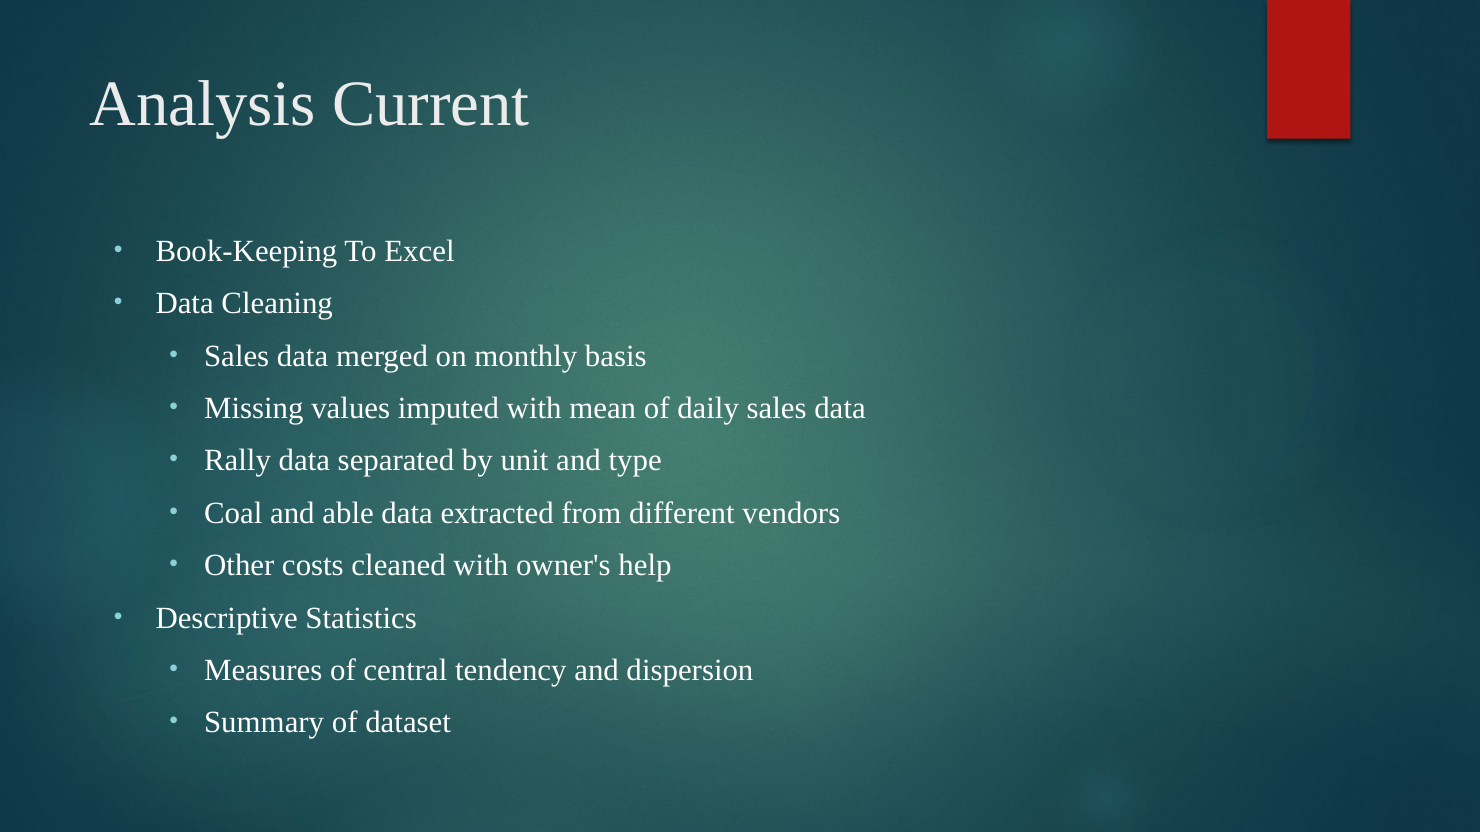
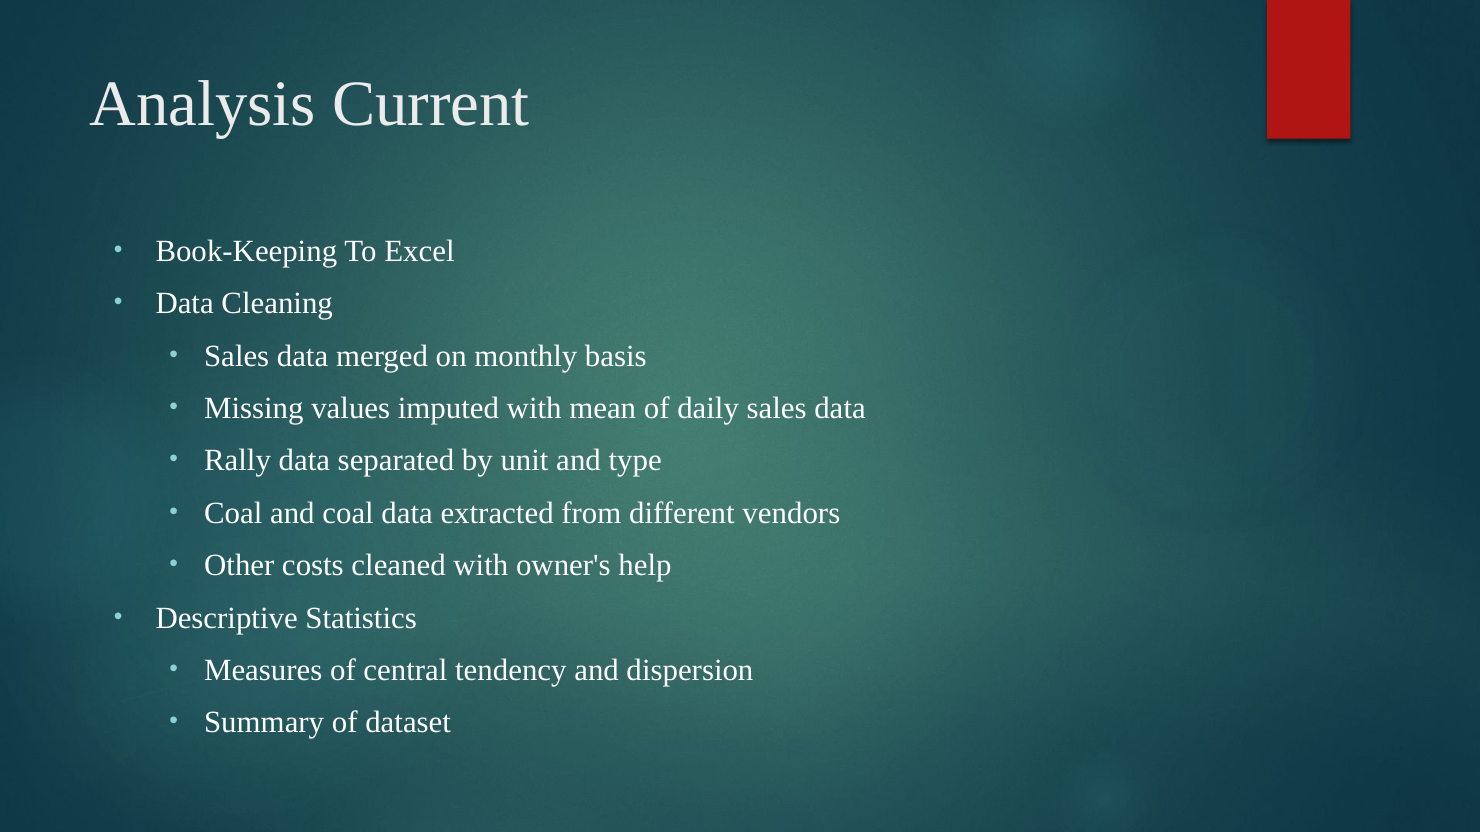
and able: able -> coal (348, 513)
